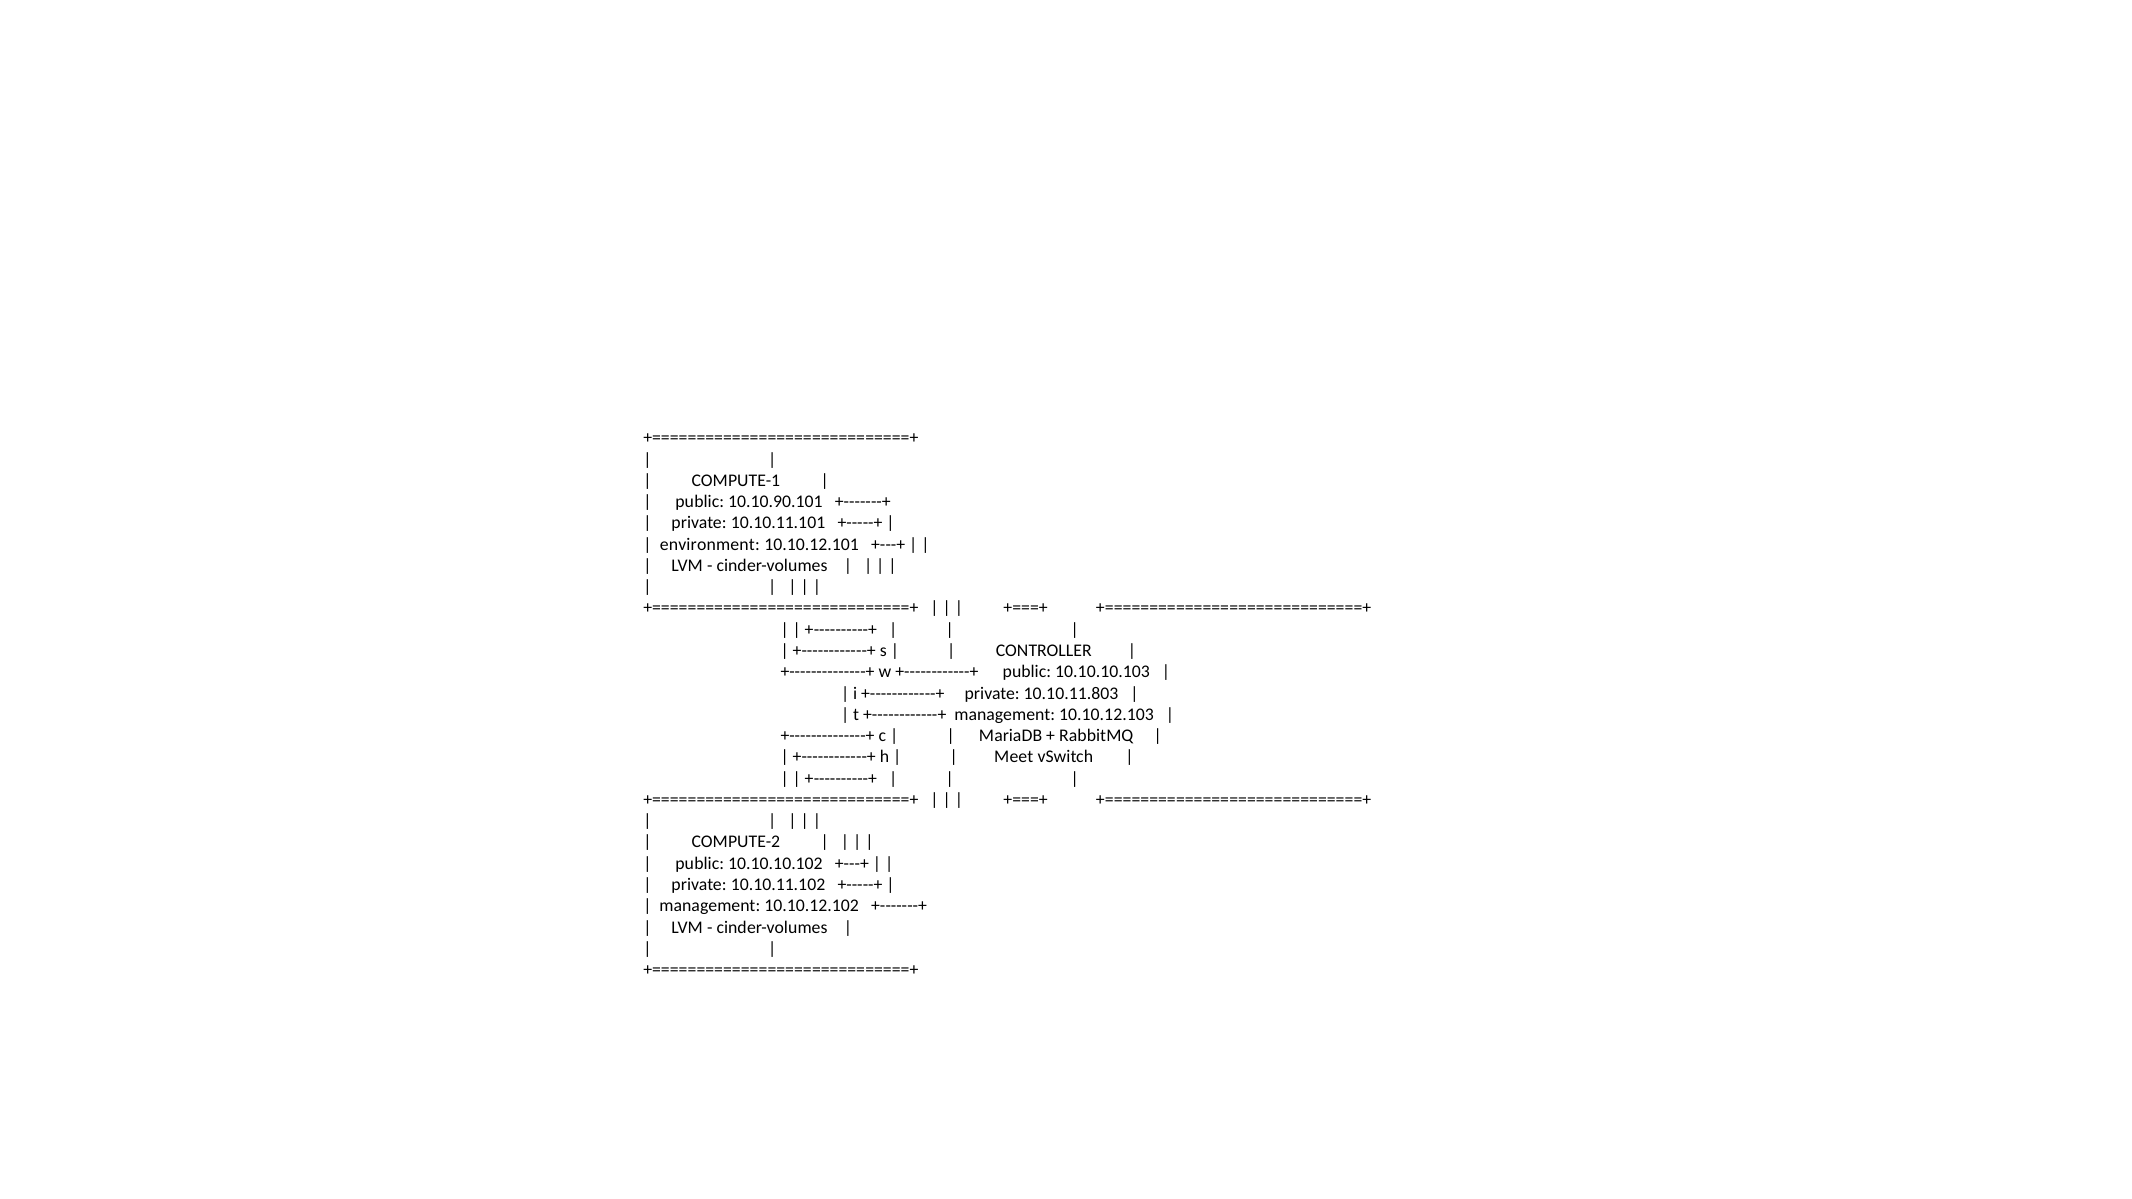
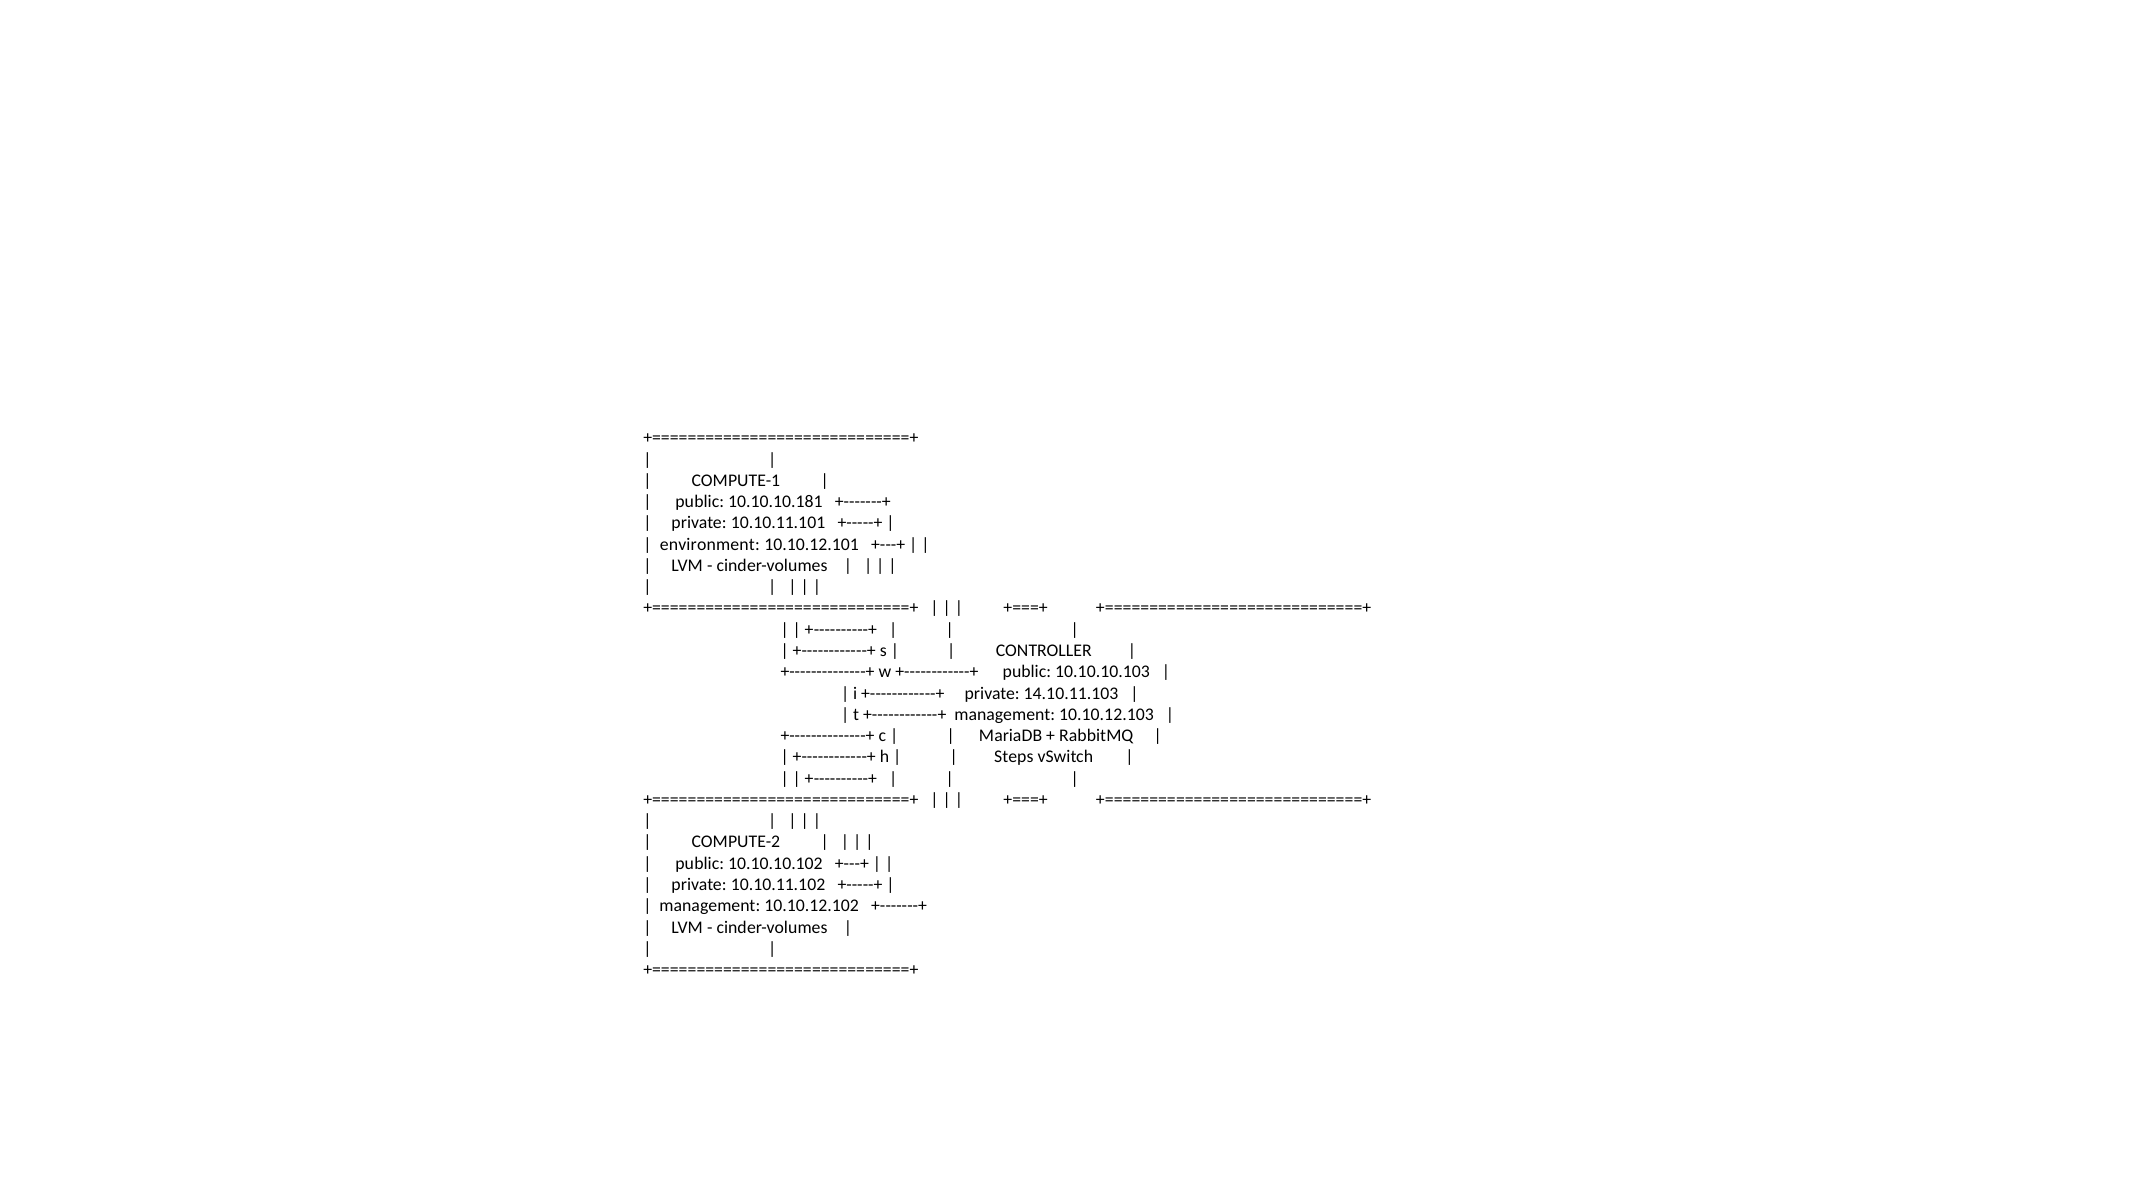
10.10.90.101: 10.10.90.101 -> 10.10.10.181 (775, 502)
10.10.11.803: 10.10.11.803 -> 14.10.11.103 (1071, 693)
Meet: Meet -> Steps (1014, 757)
